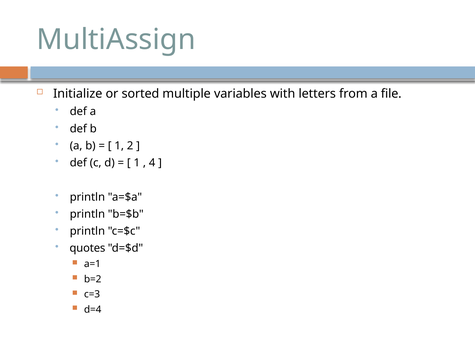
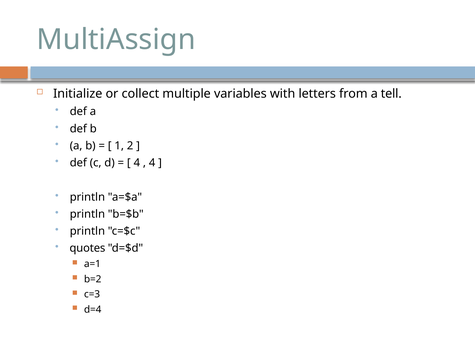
sorted: sorted -> collect (140, 94)
file: file -> tell (391, 94)
1: 1 -> 4 (137, 163)
